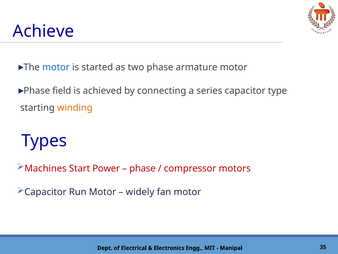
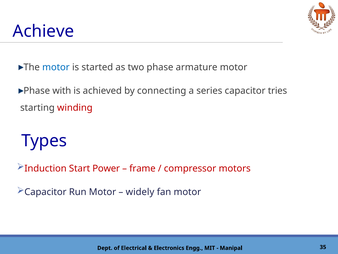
field: field -> with (62, 91)
type: type -> tries (278, 91)
winding colour: orange -> red (75, 108)
Machines: Machines -> Induction (45, 168)
phase: phase -> frame (142, 168)
